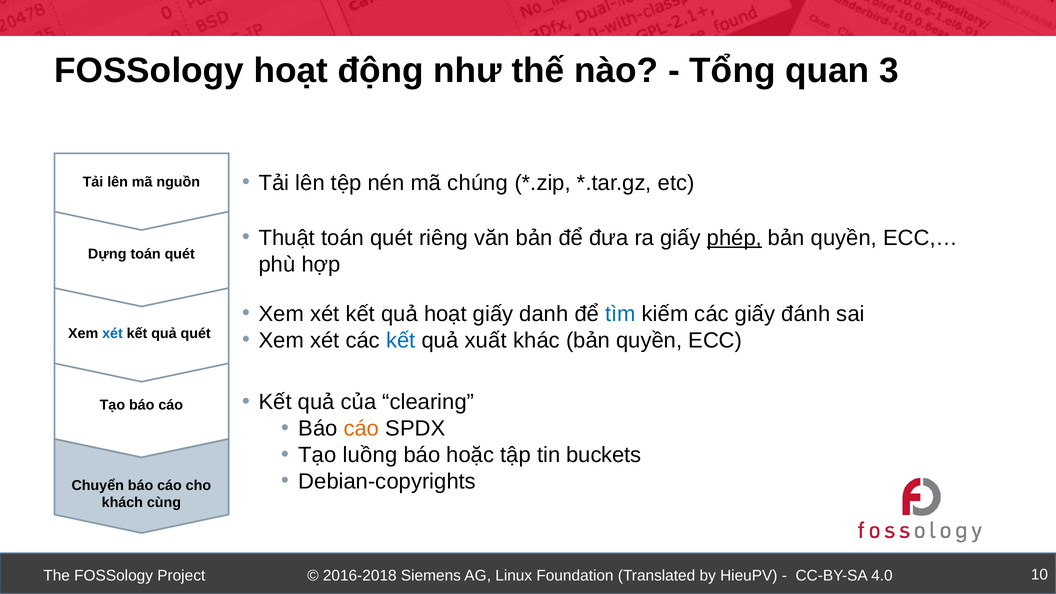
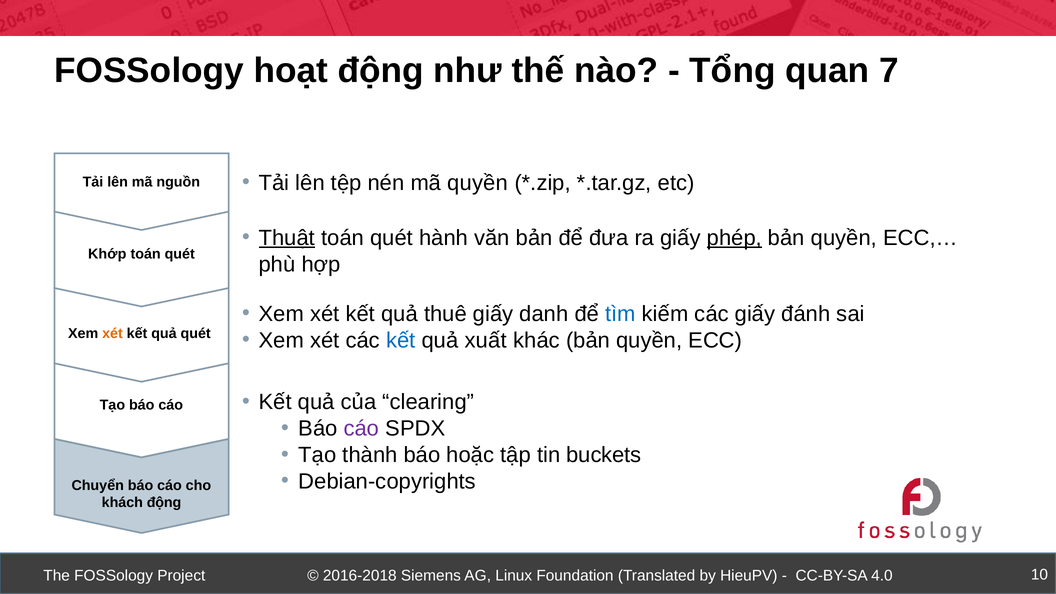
3: 3 -> 7 (889, 71)
mã chúng: chúng -> quyền (478, 183)
Thuật underline: none -> present (287, 238)
riêng: riêng -> hành (444, 238)
Dựng: Dựng -> Khớp (107, 254)
quả hoạt: hoạt -> thuê (445, 314)
xét colour: blue -> orange (112, 334)
cáo colour: orange -> purple (361, 429)
luồng: luồng -> thành (370, 455)
khách cùng: cùng -> động (164, 503)
